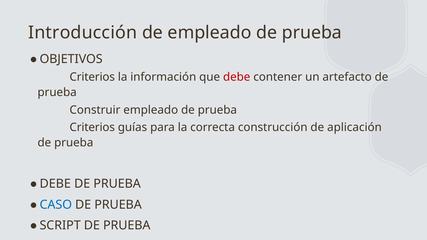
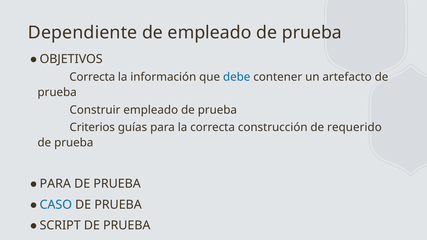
Introducción: Introducción -> Dependiente (83, 33)
Criterios: Criterios -> Correcta (92, 77)
debe colour: red -> blue (237, 77)
aplicación: aplicación -> requerido (354, 127)
DEBE: DEBE -> PARA (55, 184)
